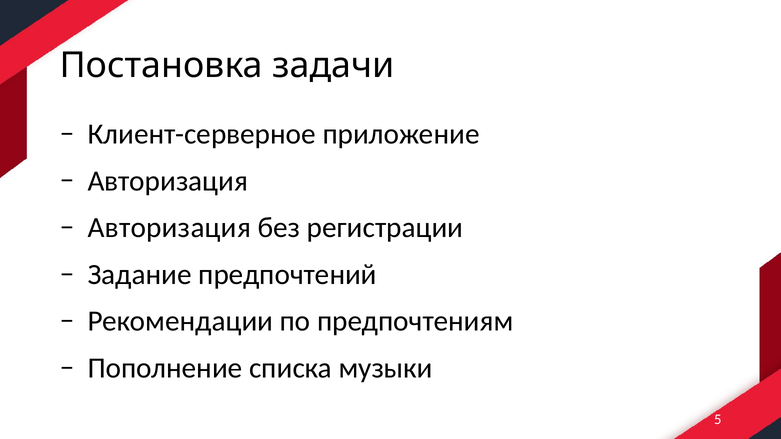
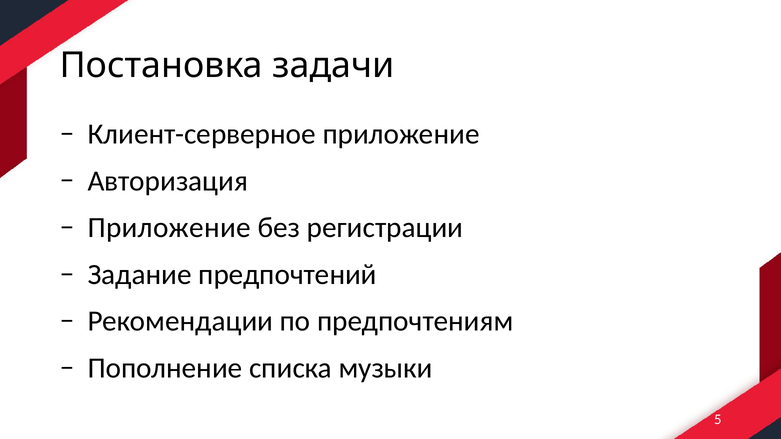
Авторизация: Авторизация -> Приложение (169, 228)
